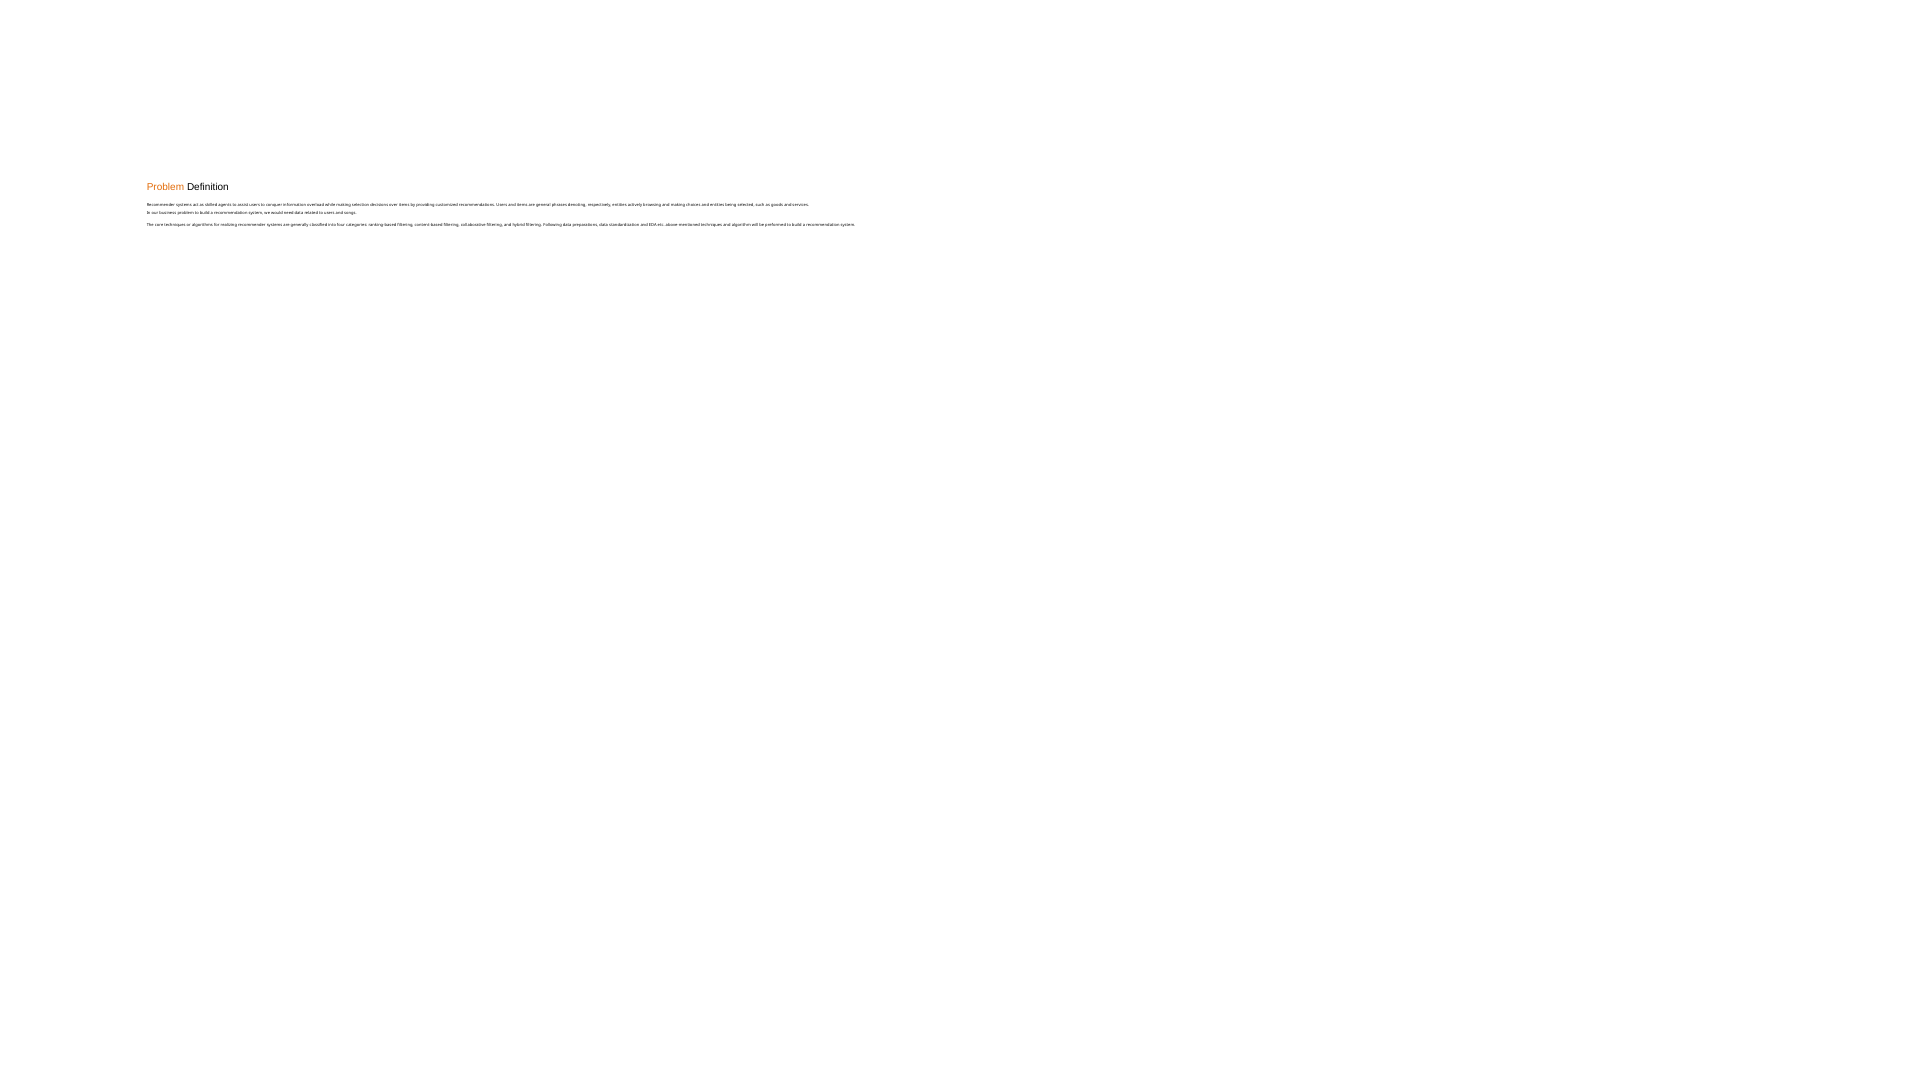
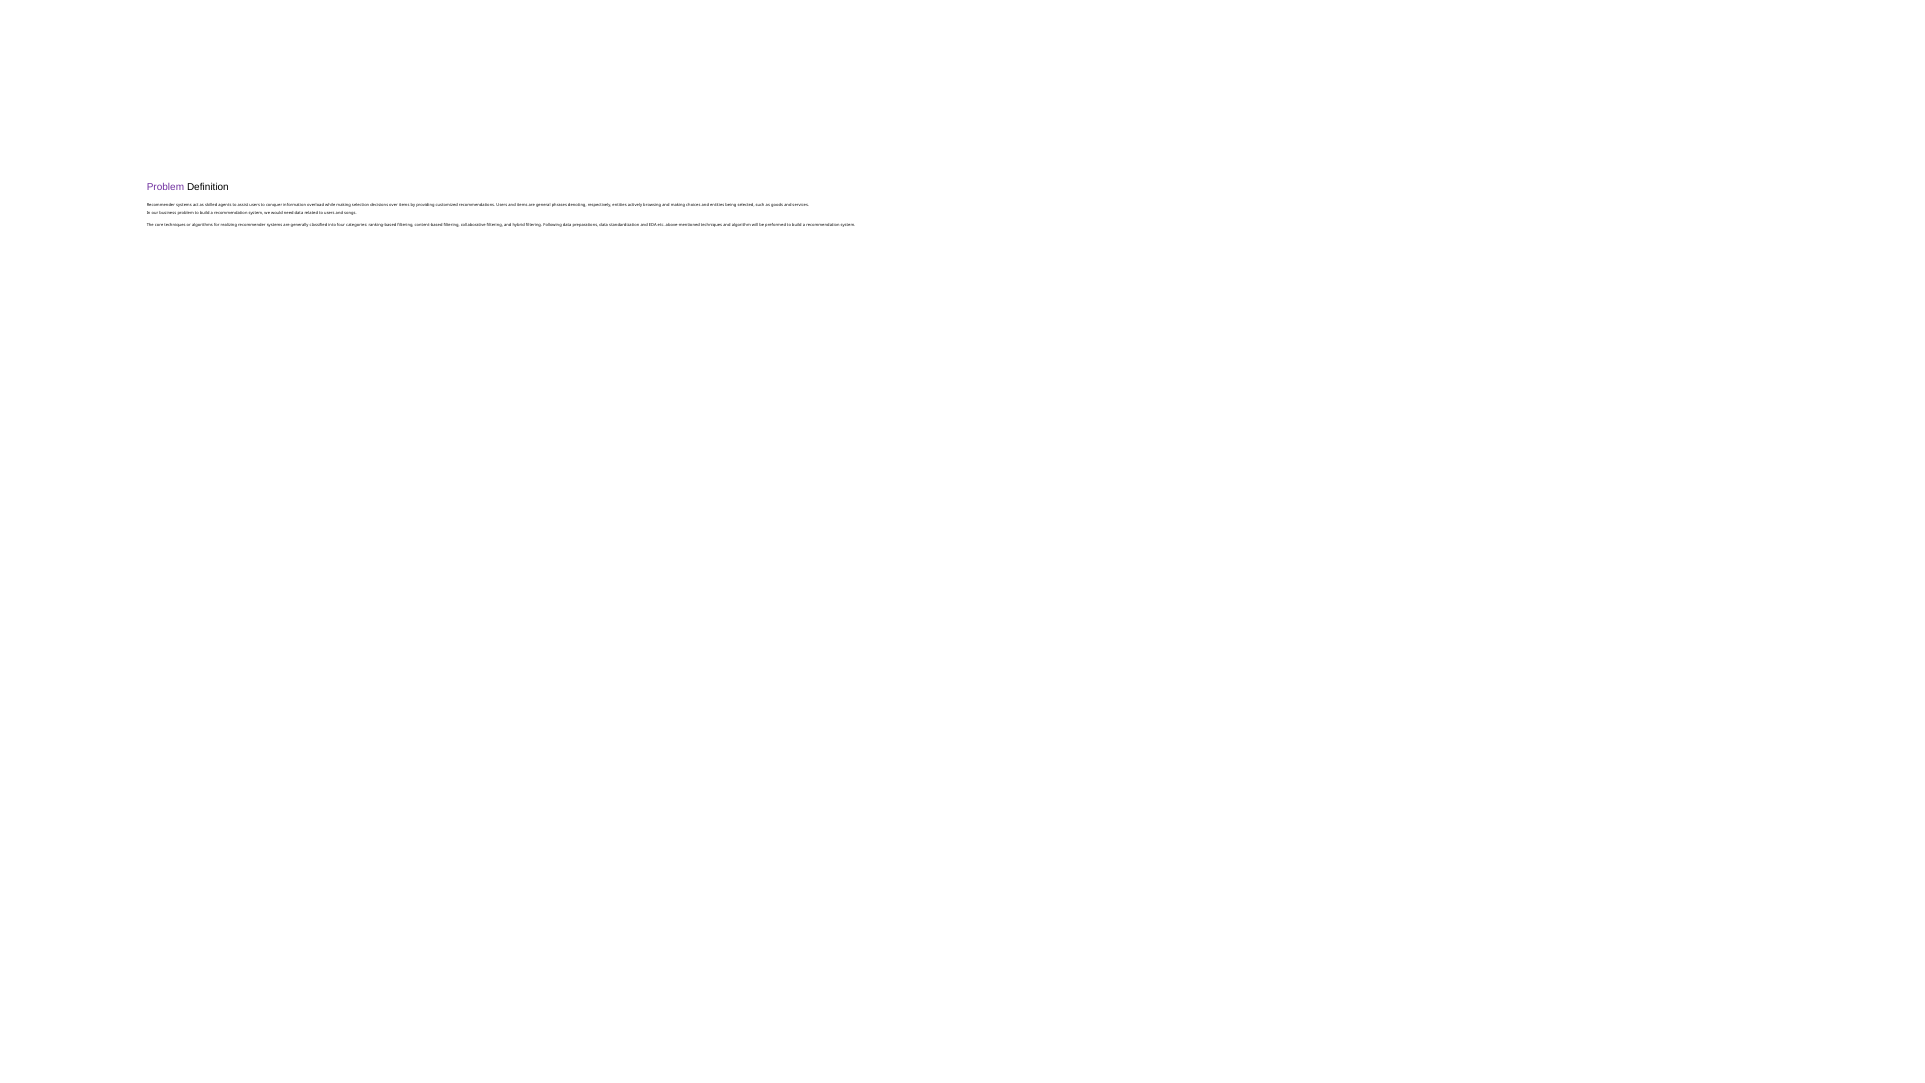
Problem colour: orange -> purple (165, 187)
